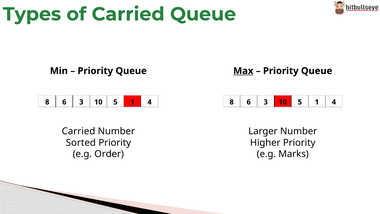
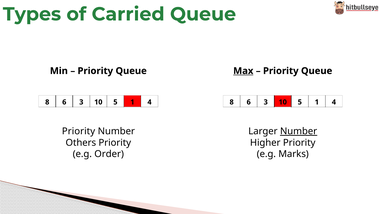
Carried: Carried -> Priority (79, 131)
Number underline: none -> present (299, 131)
Sorted: Sorted -> Others (81, 143)
